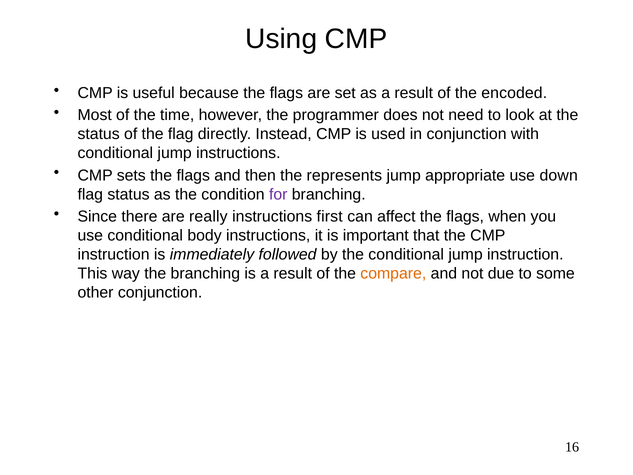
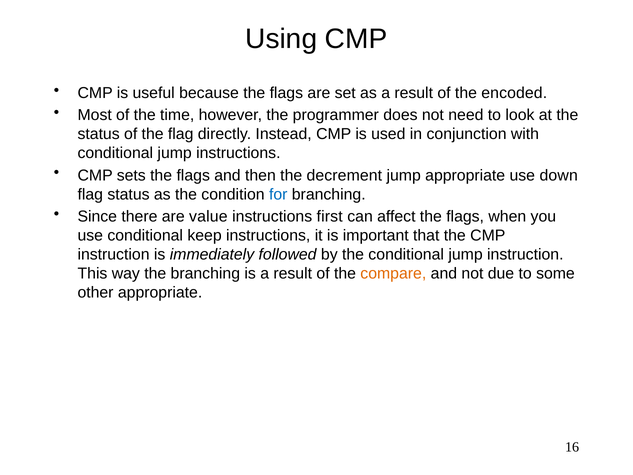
represents: represents -> decrement (344, 175)
for colour: purple -> blue (278, 194)
really: really -> value (208, 216)
body: body -> keep (205, 235)
other conjunction: conjunction -> appropriate (160, 292)
